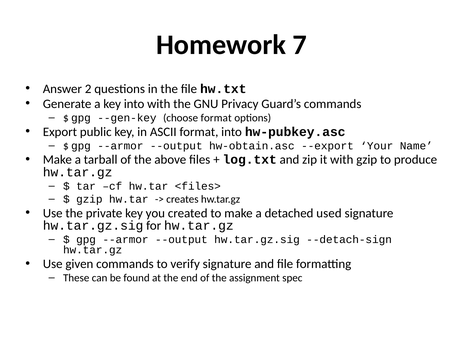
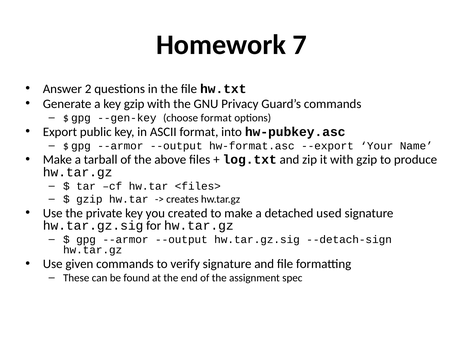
key into: into -> gzip (134, 104)
hw-obtain.asc: hw-obtain.asc -> hw-format.asc (252, 146)
